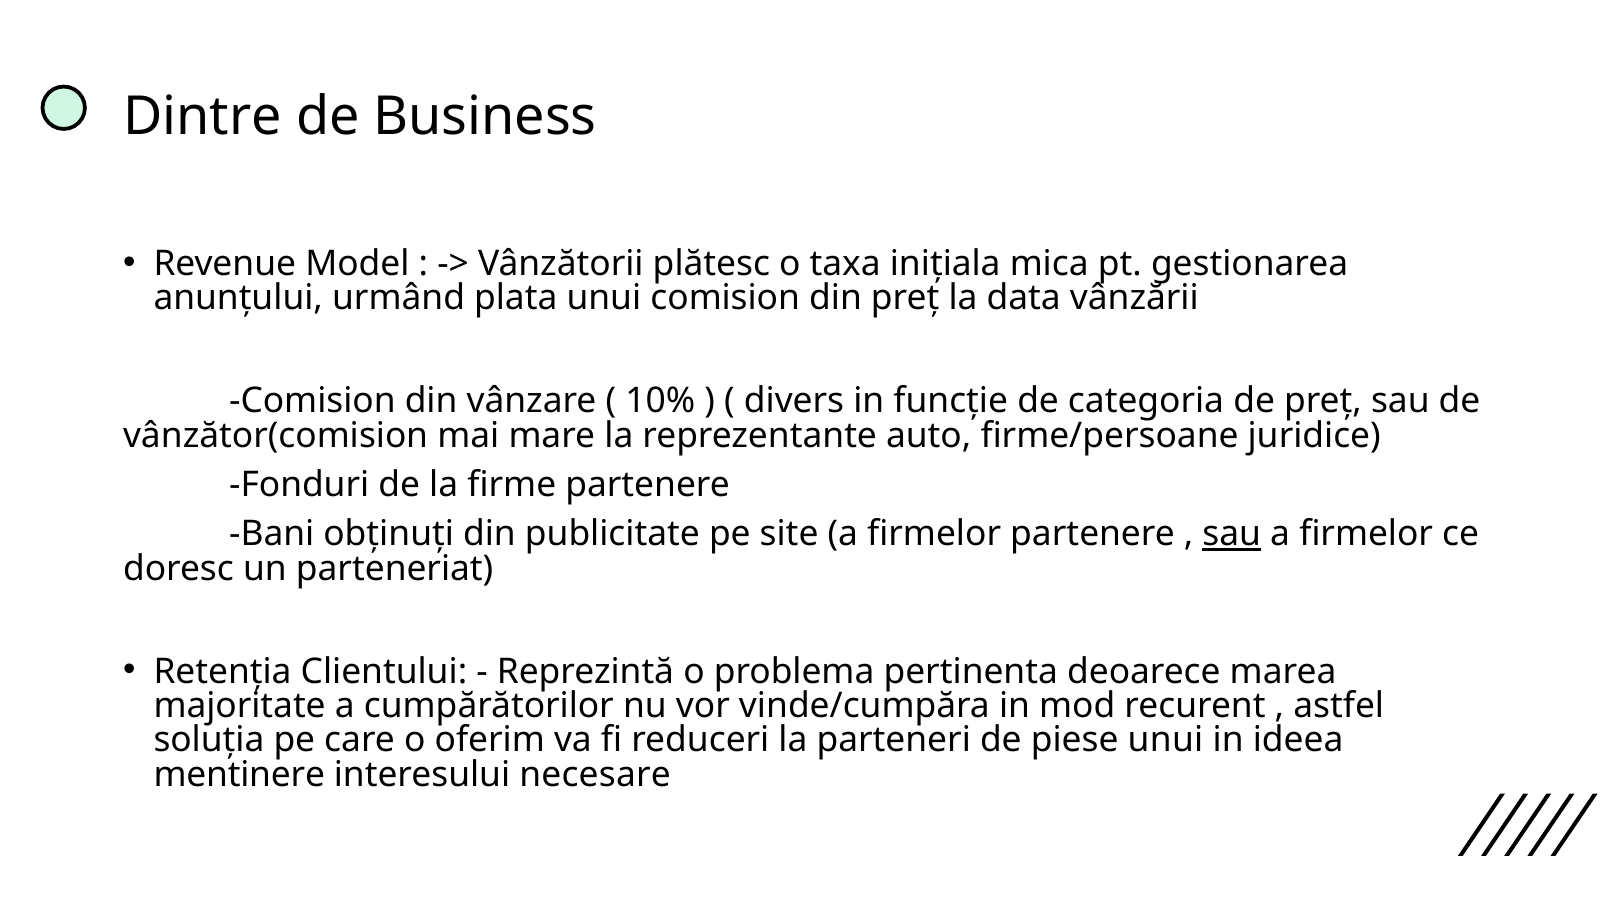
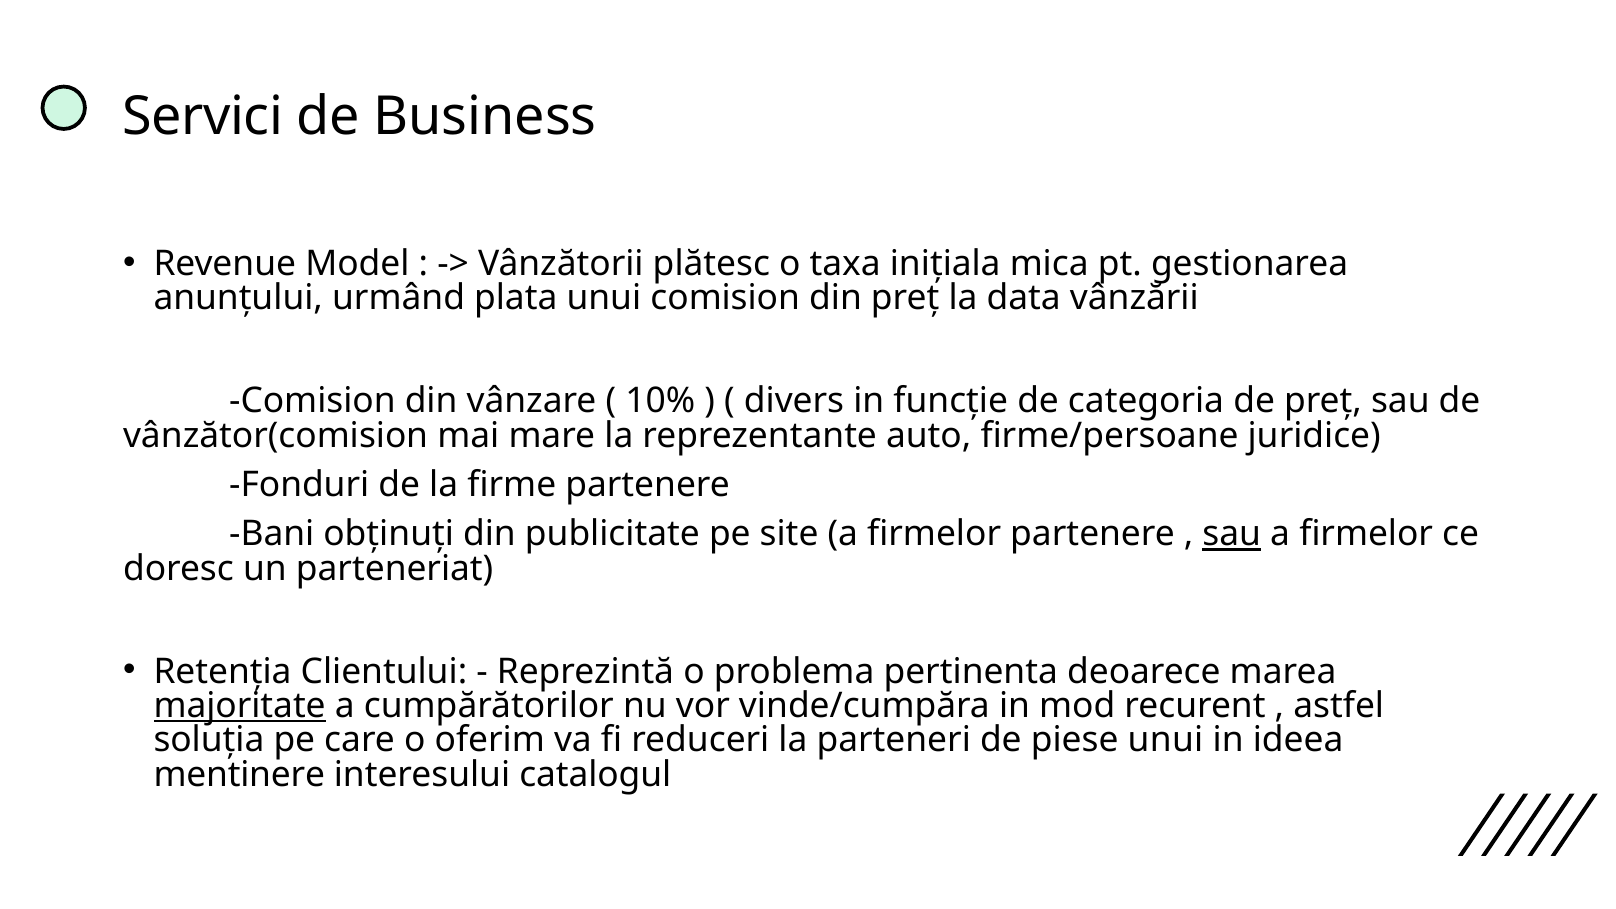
Dintre: Dintre -> Servici (203, 117)
majoritate underline: none -> present (240, 706)
necesare: necesare -> catalogul (595, 775)
